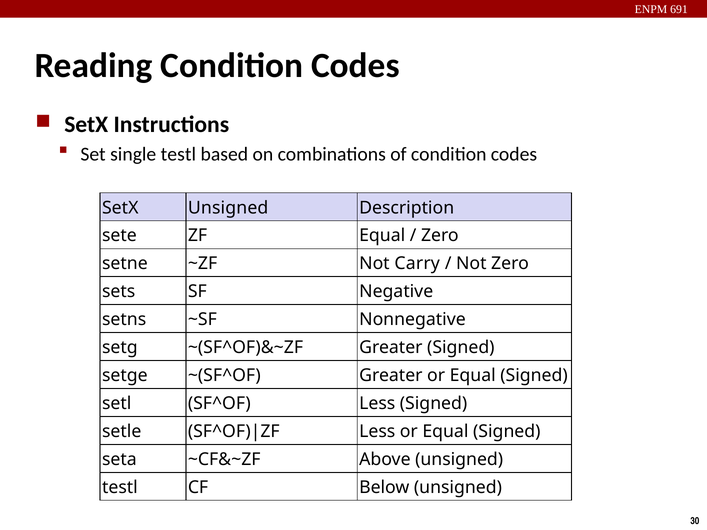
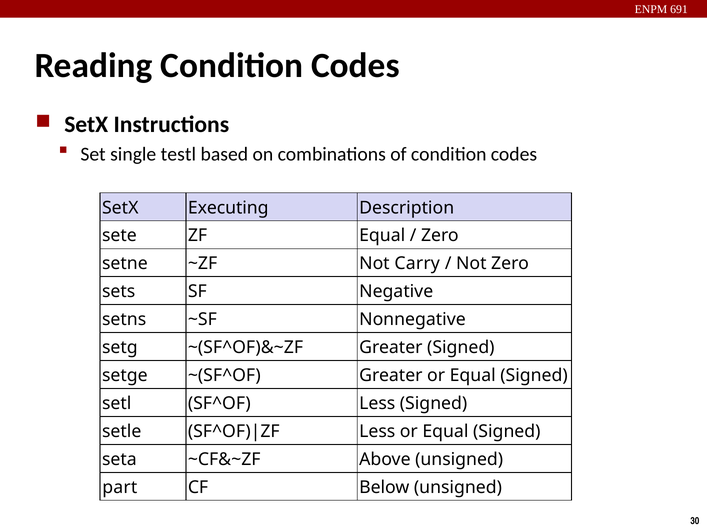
SetX Unsigned: Unsigned -> Executing (228, 208)
testl: testl -> part (120, 488)
